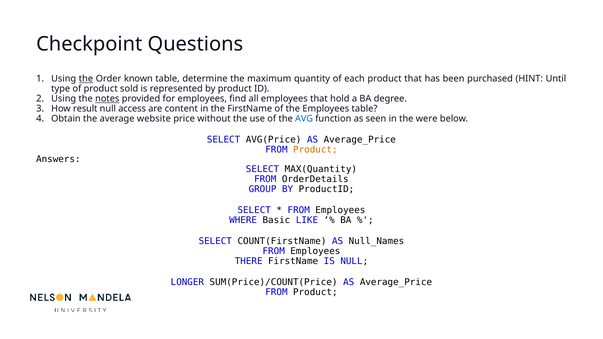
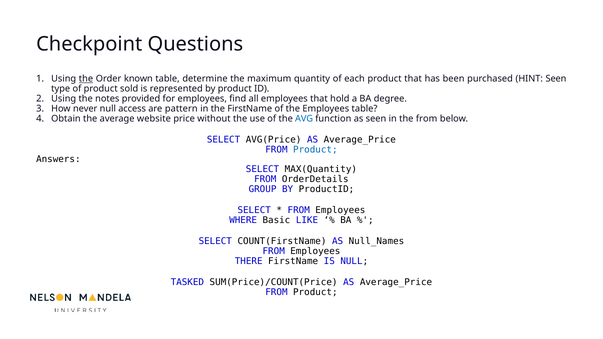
HINT Until: Until -> Seen (556, 79)
notes underline: present -> none (107, 99)
result: result -> never (85, 109)
content: content -> pattern (181, 109)
the were: were -> from (427, 119)
Product colour: orange -> blue (315, 150)
LONGER: LONGER -> TASKED (187, 282)
